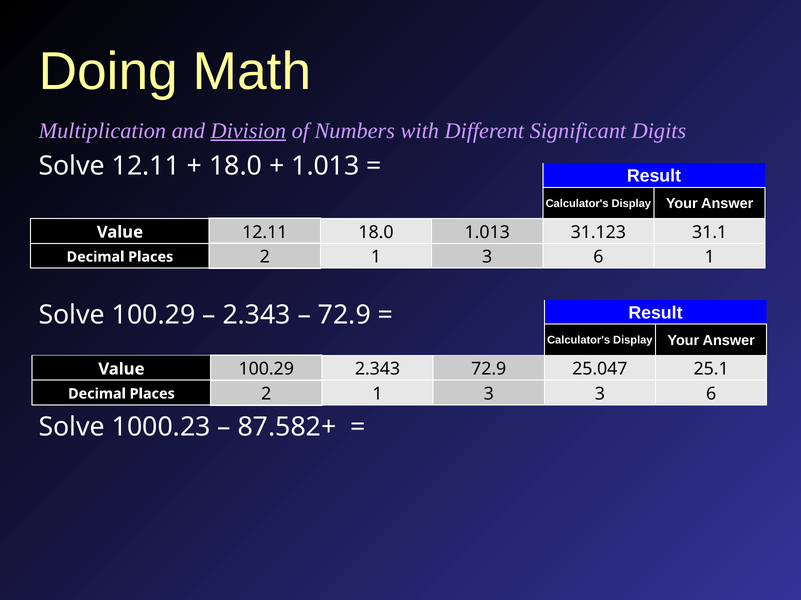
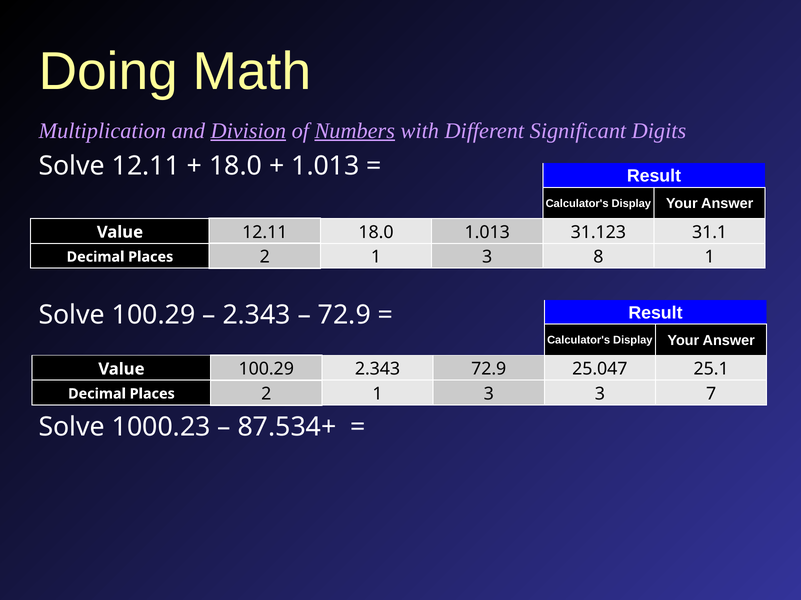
Numbers underline: none -> present (355, 131)
1 3 6: 6 -> 8 (598, 257)
3 3 6: 6 -> 7 (711, 394)
87.582+: 87.582+ -> 87.534+ (287, 428)
